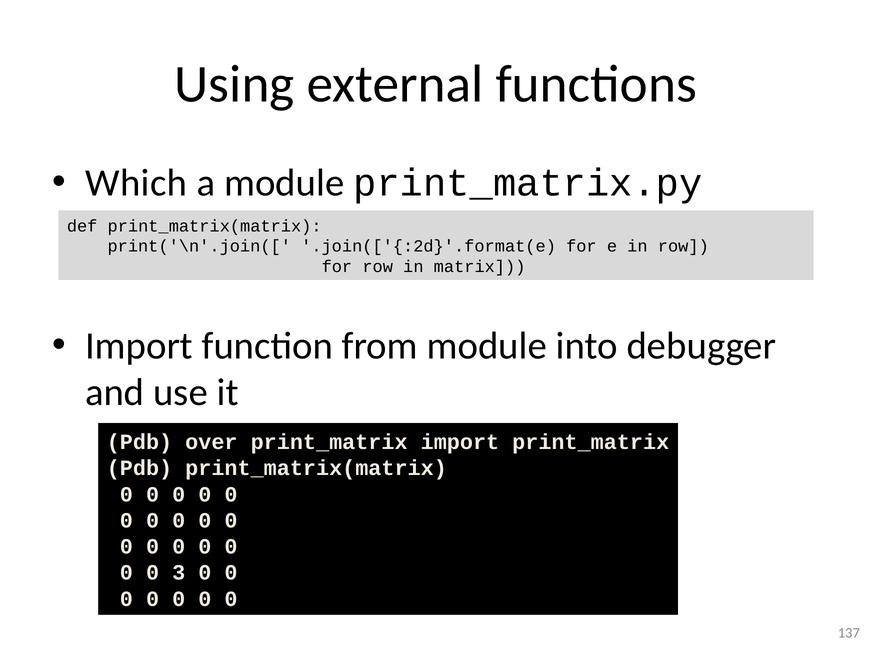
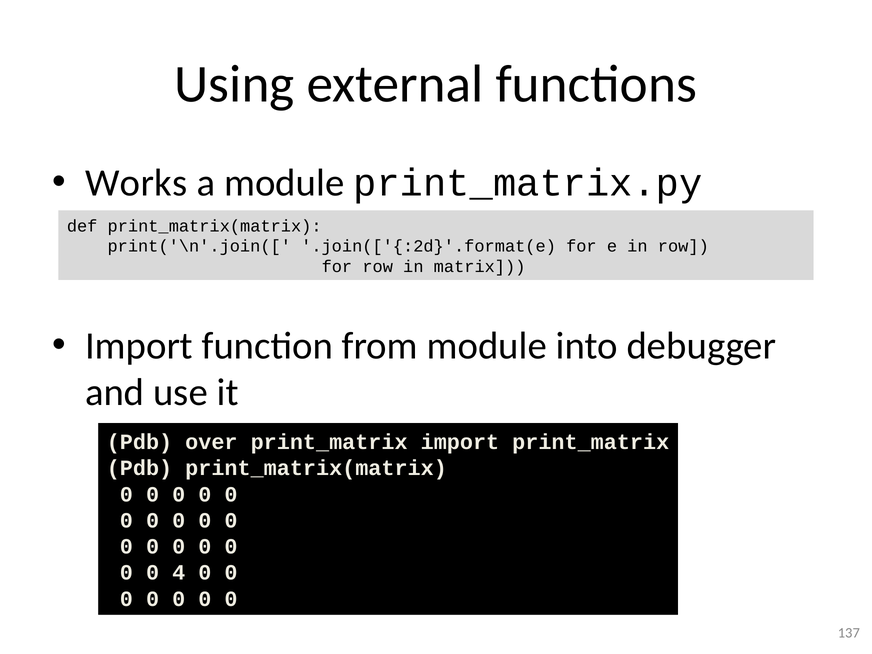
Which: Which -> Works (136, 183)
3: 3 -> 4 (179, 573)
